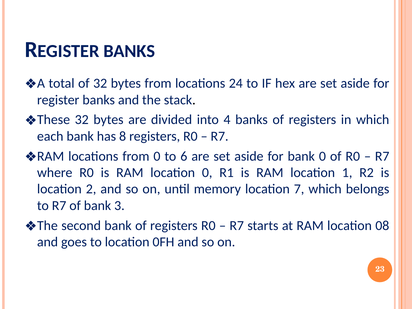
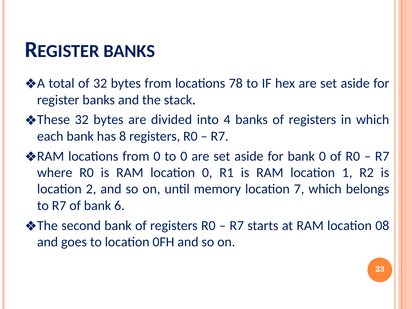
24: 24 -> 78 (236, 83)
to 6: 6 -> 0 (184, 156)
3: 3 -> 6 (119, 206)
